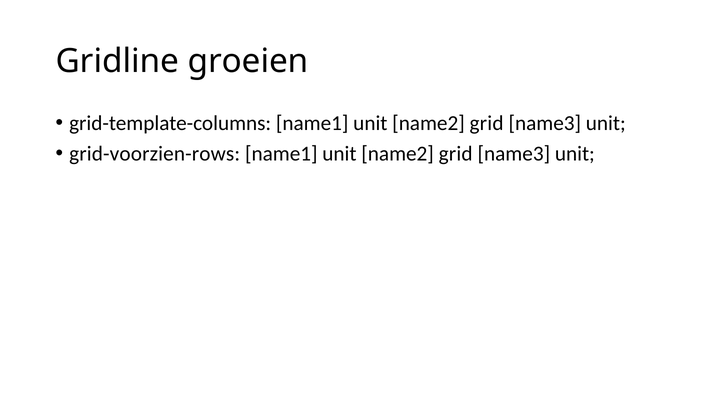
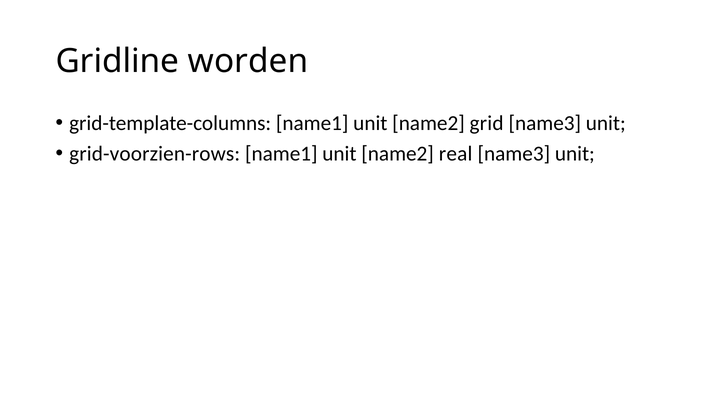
groeien: groeien -> worden (248, 61)
grid: grid -> real (456, 154)
